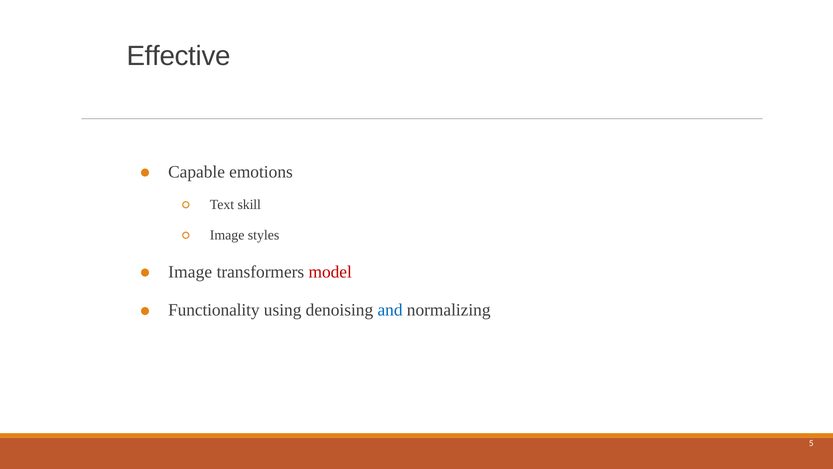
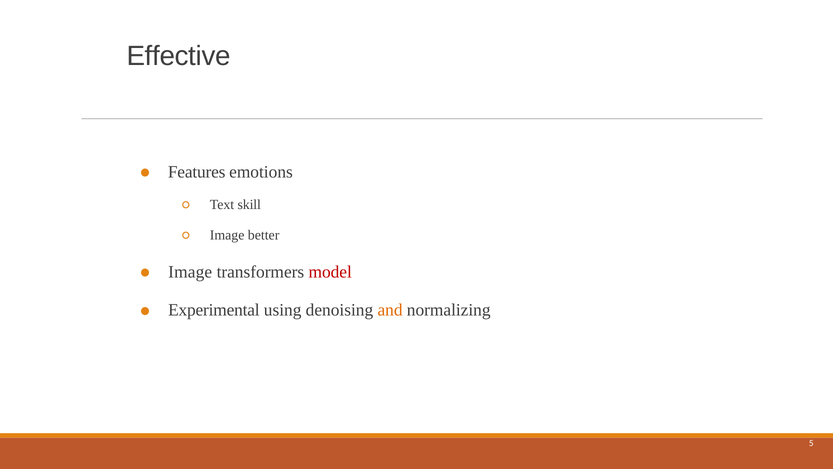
Capable: Capable -> Features (197, 172)
styles: styles -> better (264, 235)
Functionality: Functionality -> Experimental (214, 310)
and colour: blue -> orange (390, 310)
